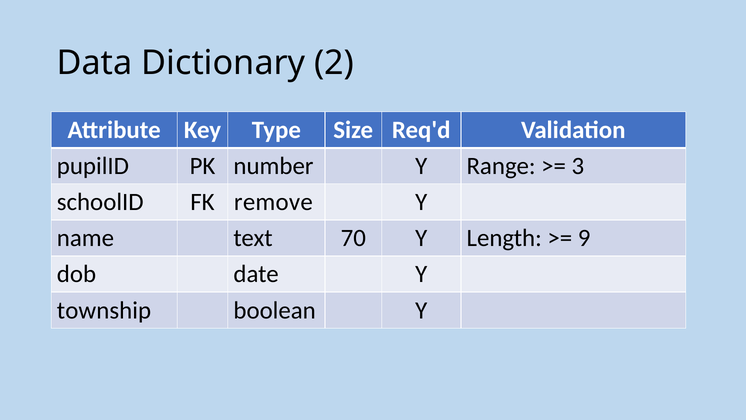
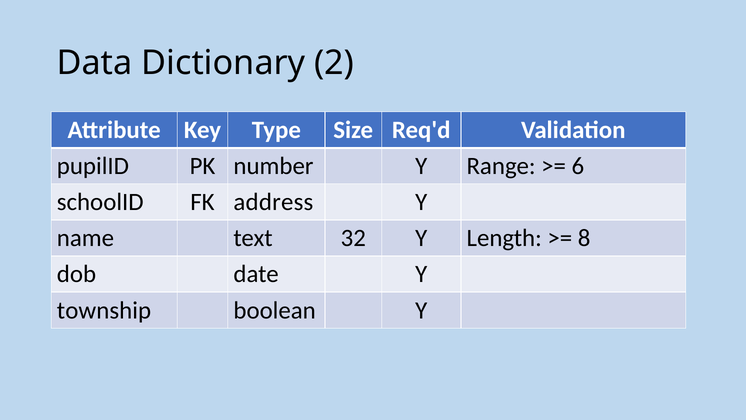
3: 3 -> 6 (578, 166)
remove: remove -> address (273, 202)
70: 70 -> 32 (353, 238)
9: 9 -> 8 (584, 238)
